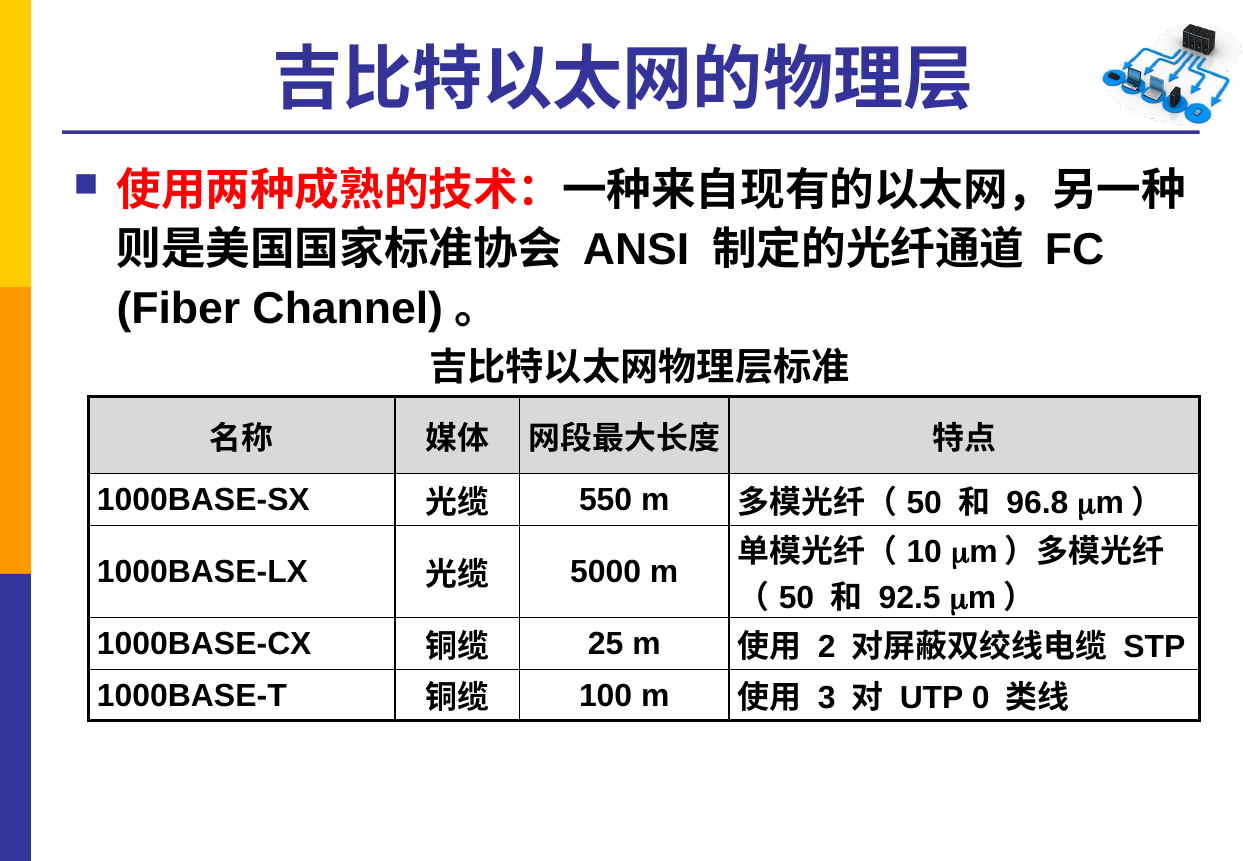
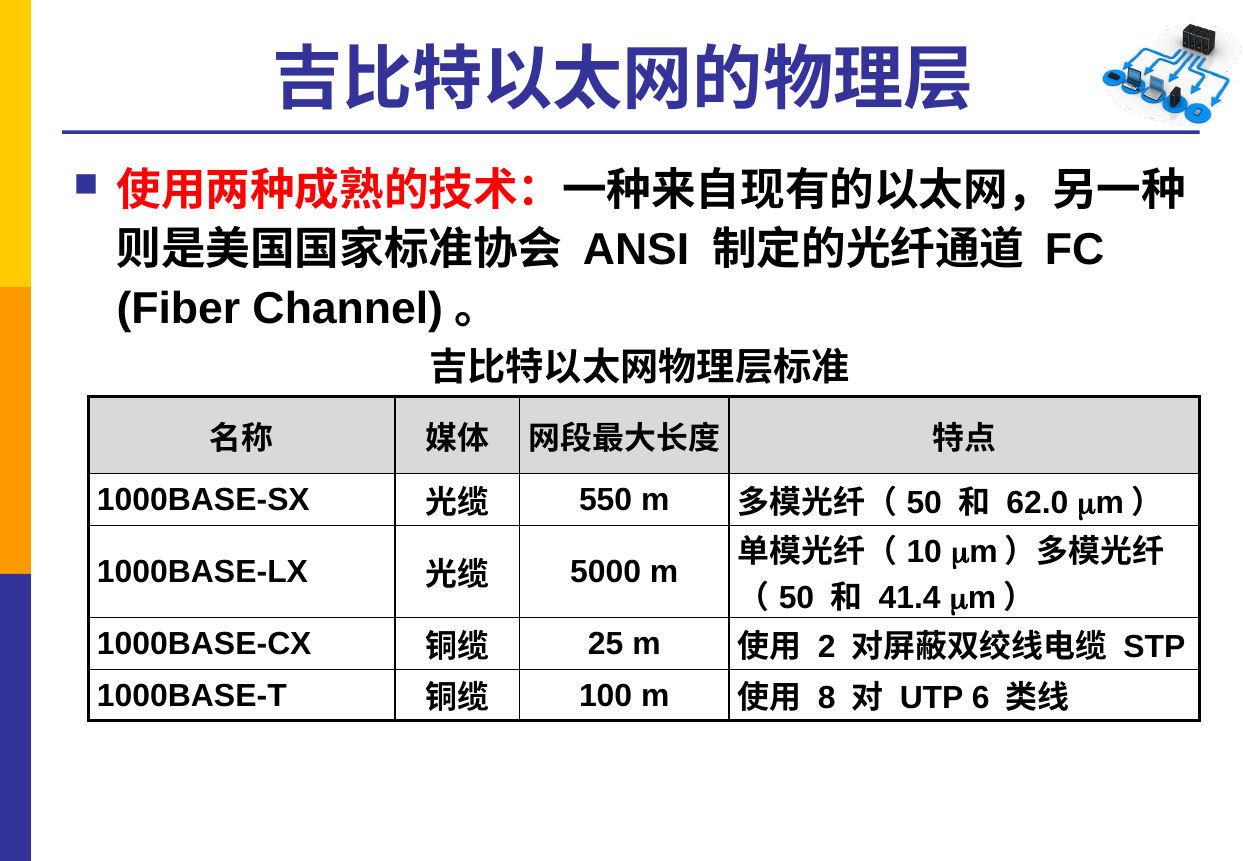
96.8: 96.8 -> 62.0 (1037, 503)
92.5: 92.5 -> 41.4 (910, 598)
3: 3 -> 8 (827, 698)
0: 0 -> 6 (981, 698)
